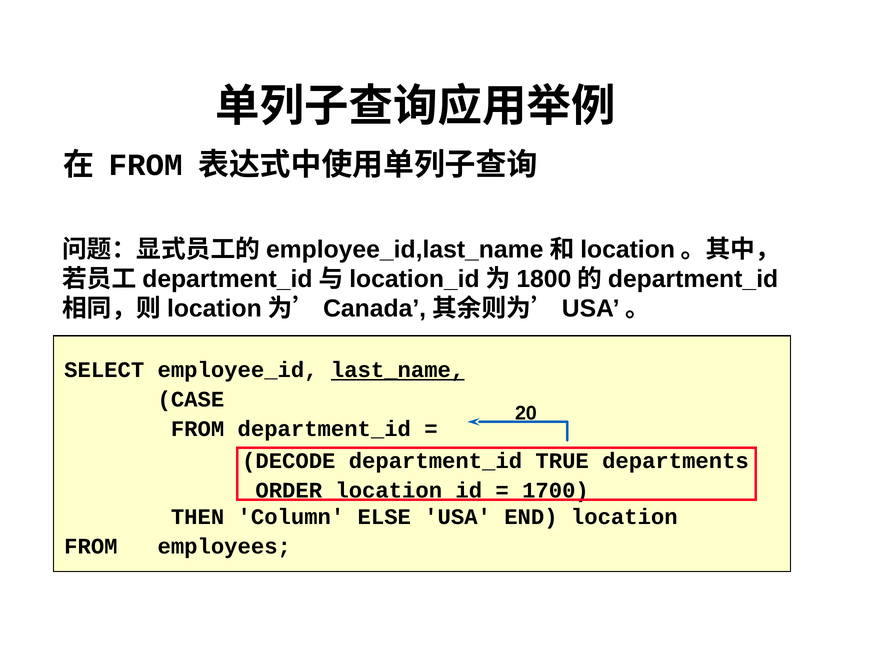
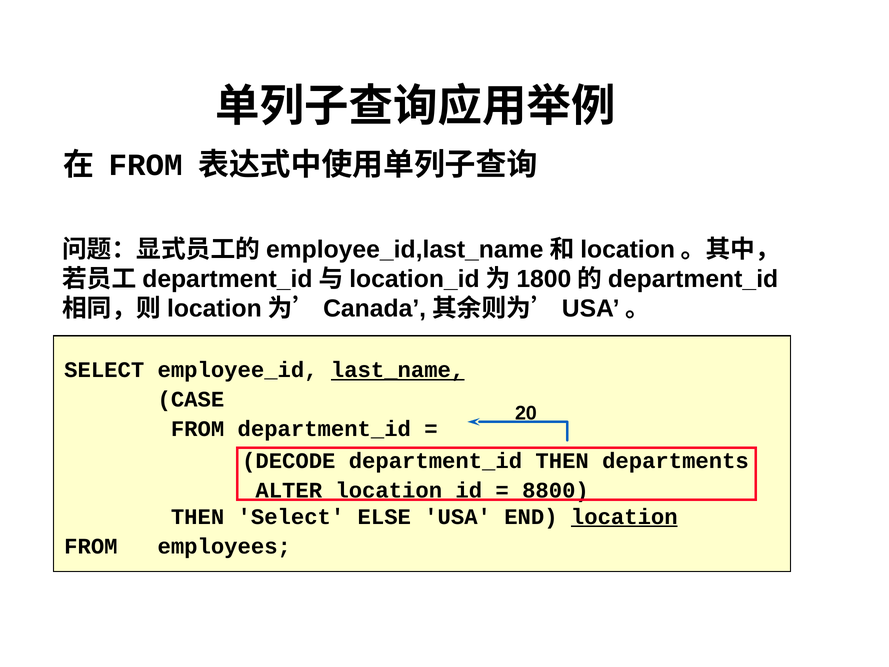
department_id TRUE: TRUE -> THEN (562, 461)
ORDER: ORDER -> ALTER (289, 490)
1700: 1700 -> 8800 (555, 490)
THEN Column: Column -> Select (291, 517)
location underline: none -> present (624, 517)
